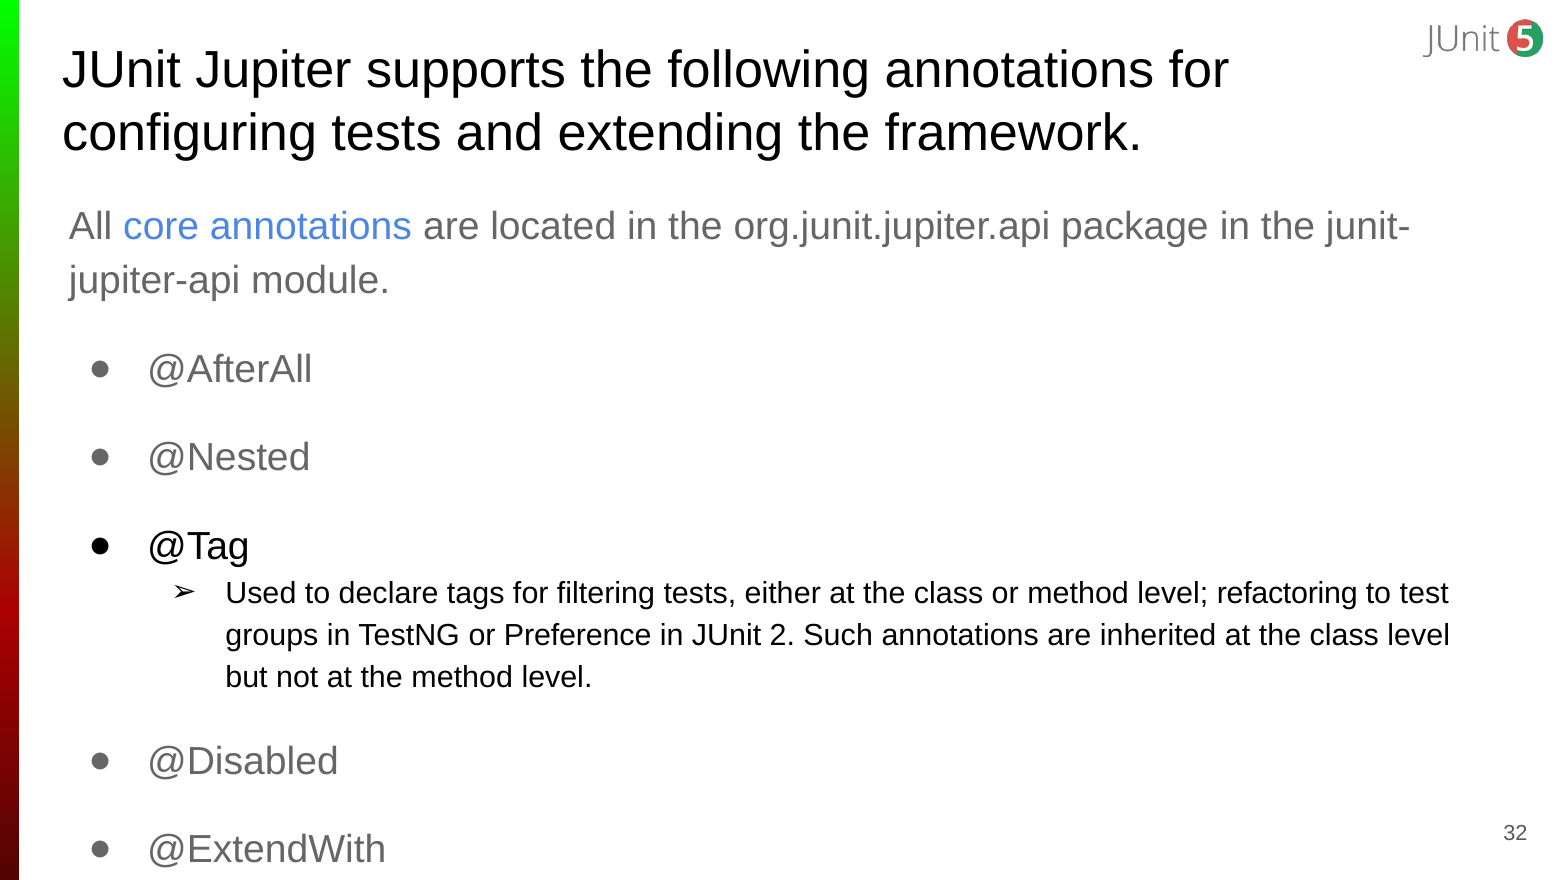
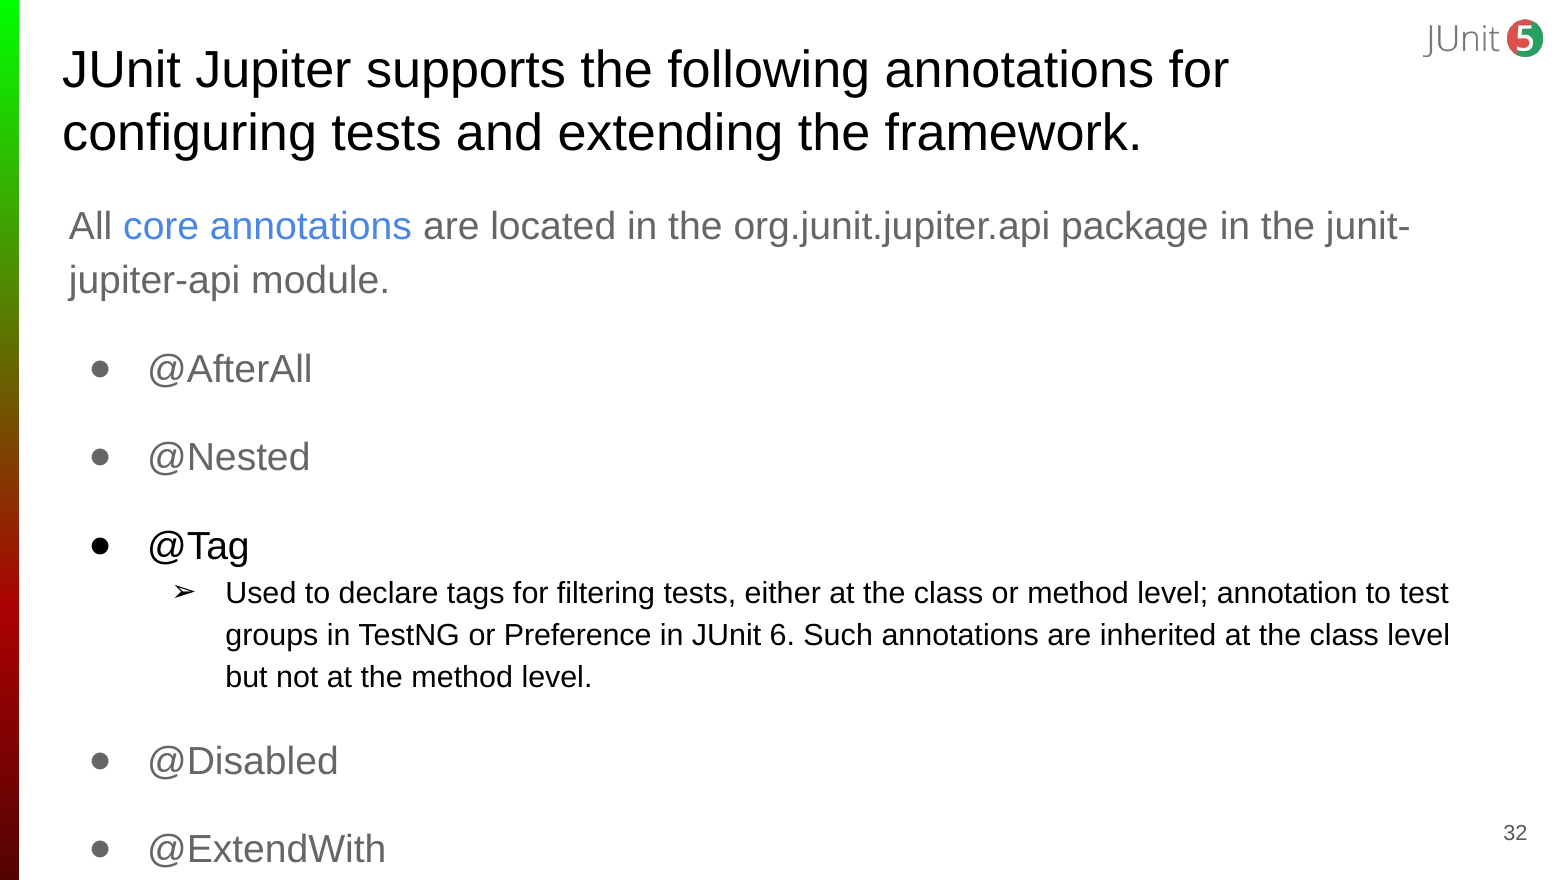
refactoring: refactoring -> annotation (1287, 593)
2: 2 -> 6 (782, 635)
